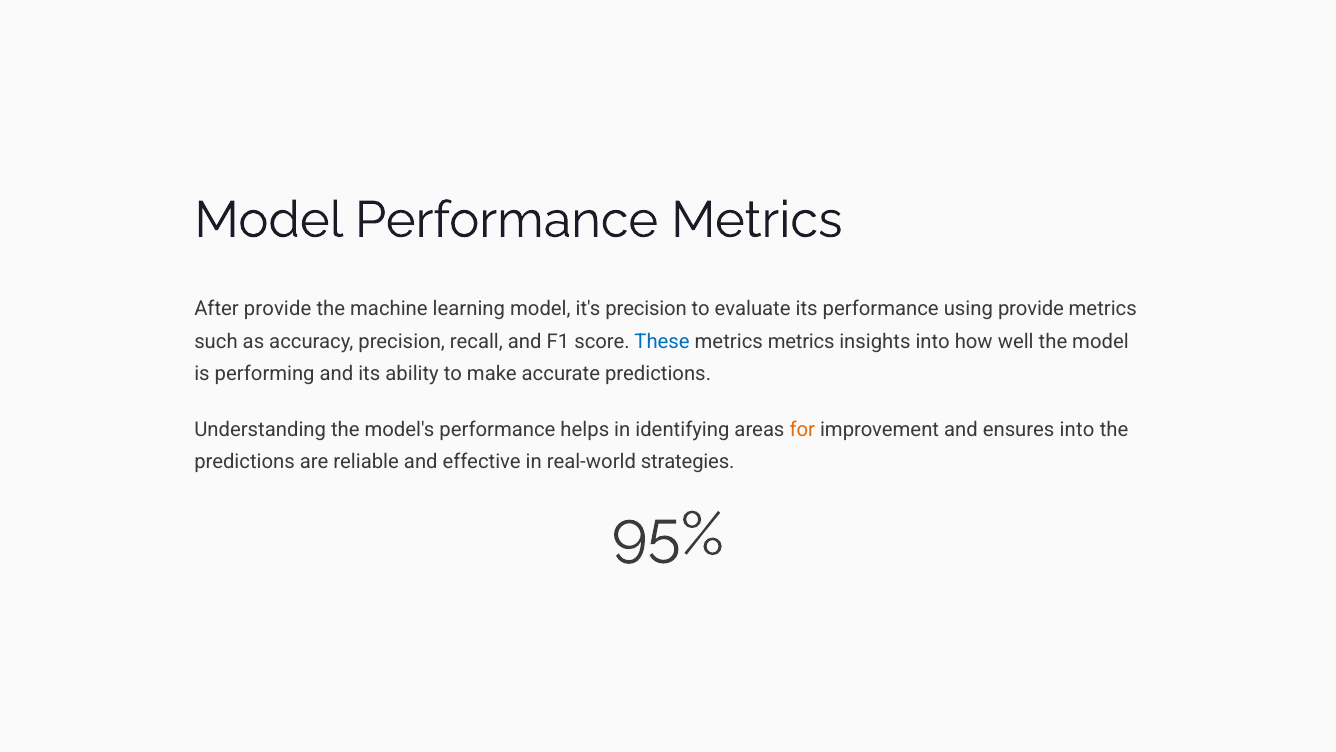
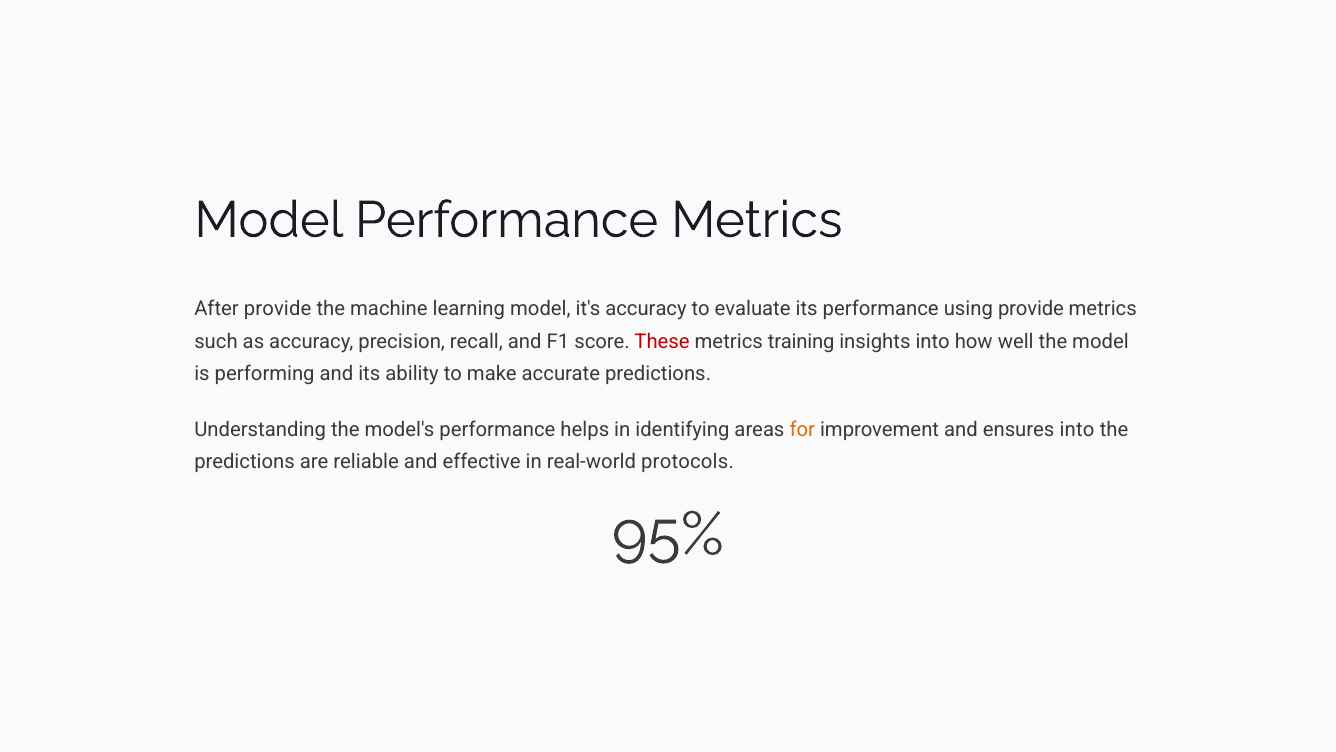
it's precision: precision -> accuracy (646, 309)
These colour: blue -> red (662, 341)
metrics metrics: metrics -> training (801, 341)
strategies: strategies -> protocols (688, 462)
